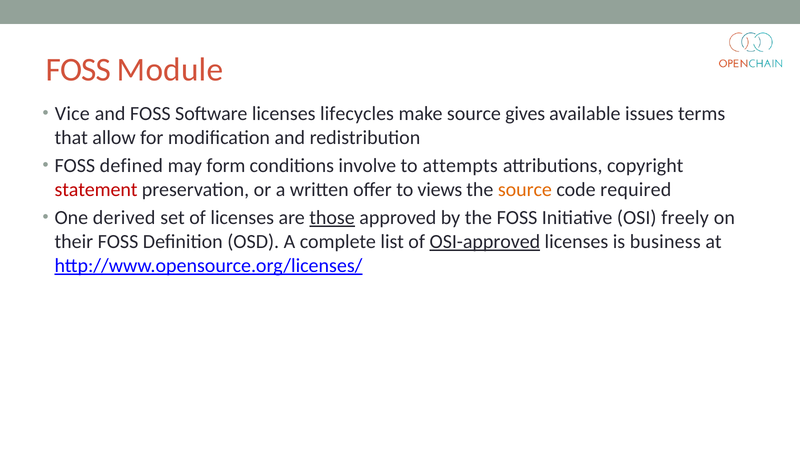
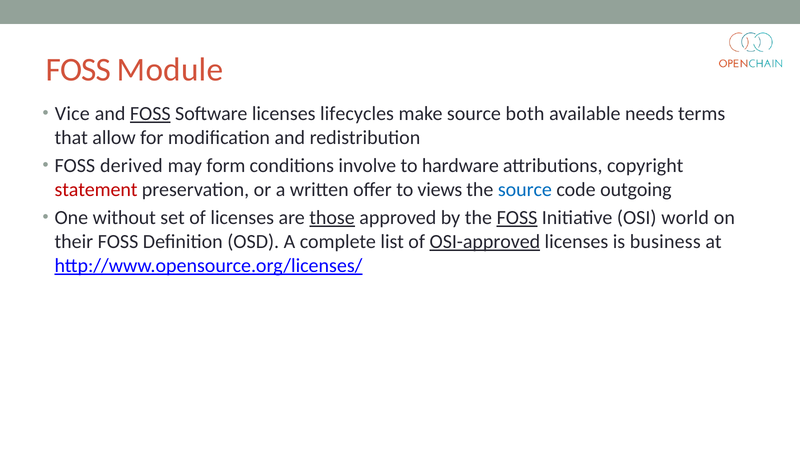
FOSS underline: none -> present (150, 114)
gives: gives -> both (525, 114)
issues: issues -> needs (649, 114)
defined: defined -> derived (131, 166)
attempts: attempts -> hardware (460, 166)
source colour: orange -> blue (525, 190)
required: required -> outgoing (636, 190)
derived: derived -> without (124, 218)
FOSS underline: none -> present (517, 218)
freely: freely -> world (685, 218)
